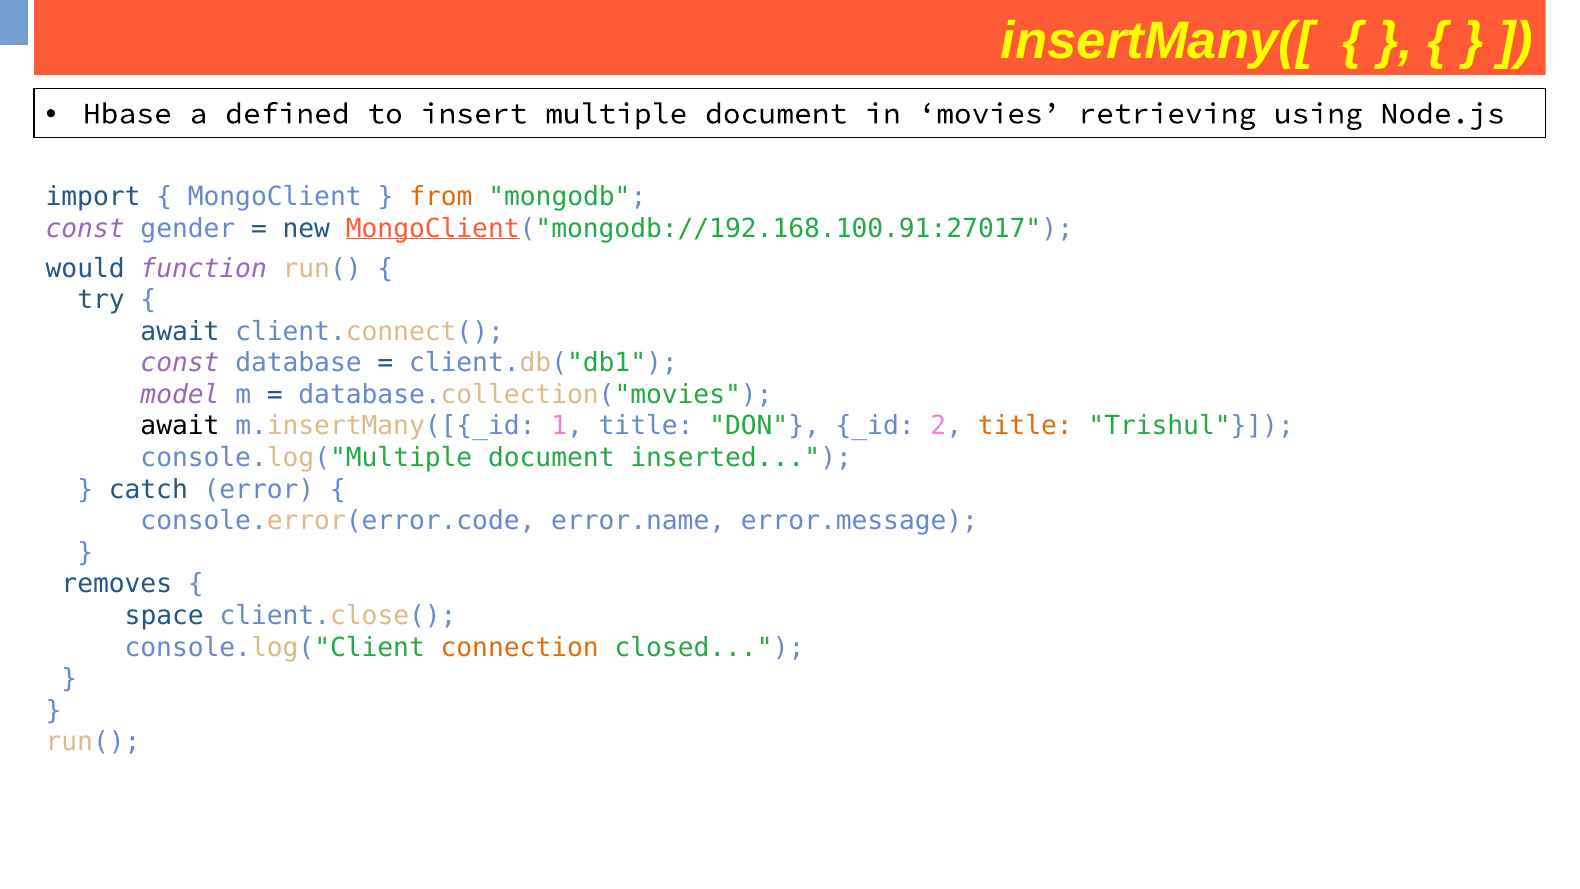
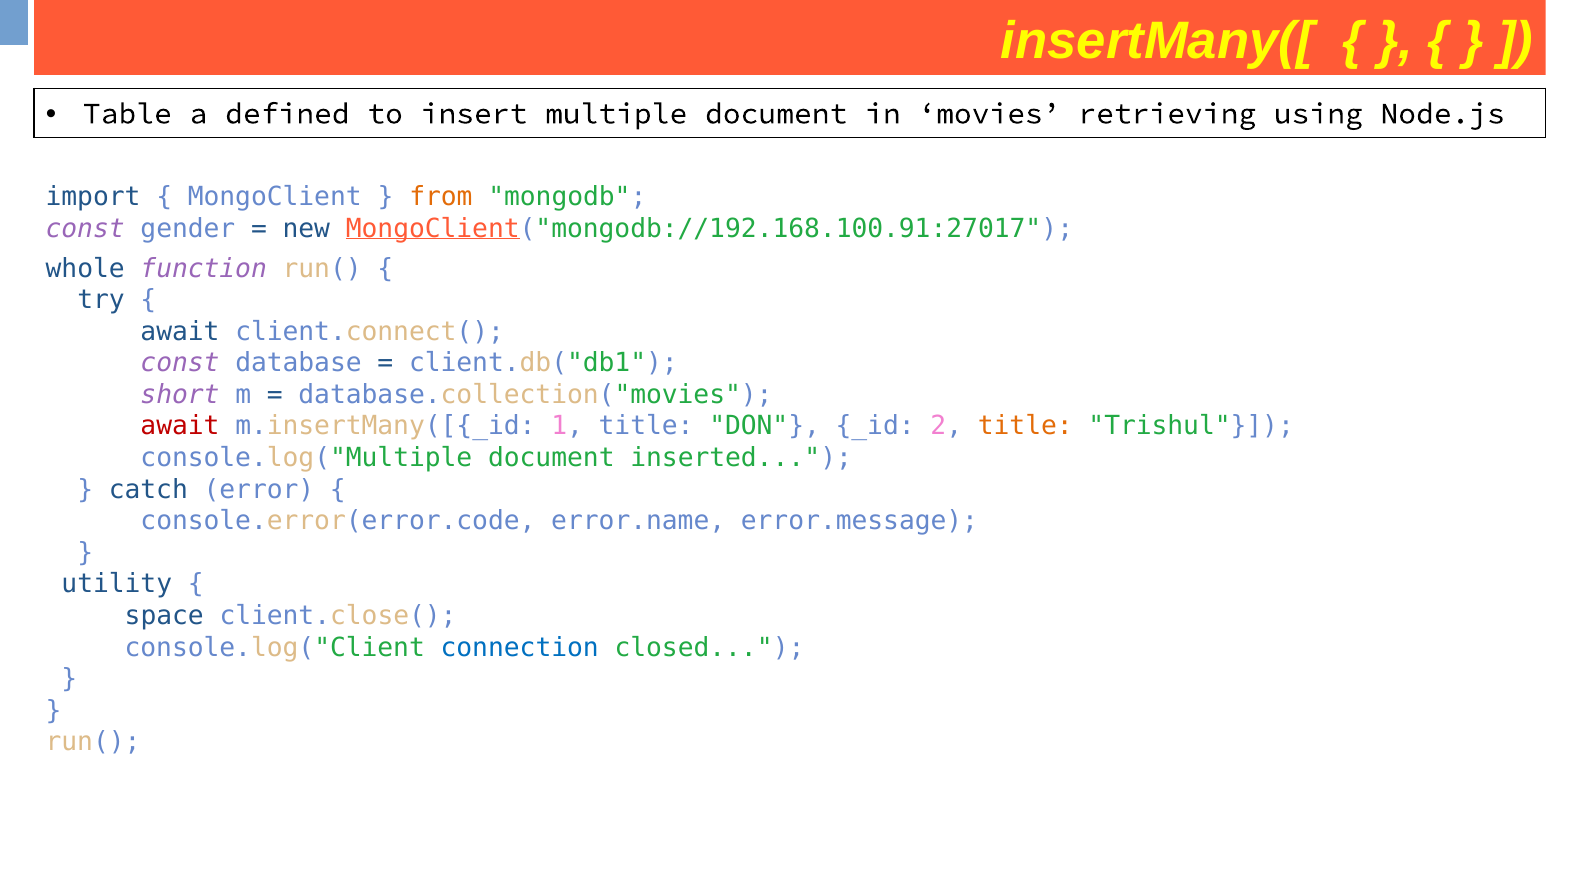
Hbase: Hbase -> Table (127, 114)
would: would -> whole (85, 268)
model: model -> short (180, 395)
await colour: black -> red (180, 426)
removes: removes -> utility (117, 584)
connection colour: orange -> blue (520, 647)
